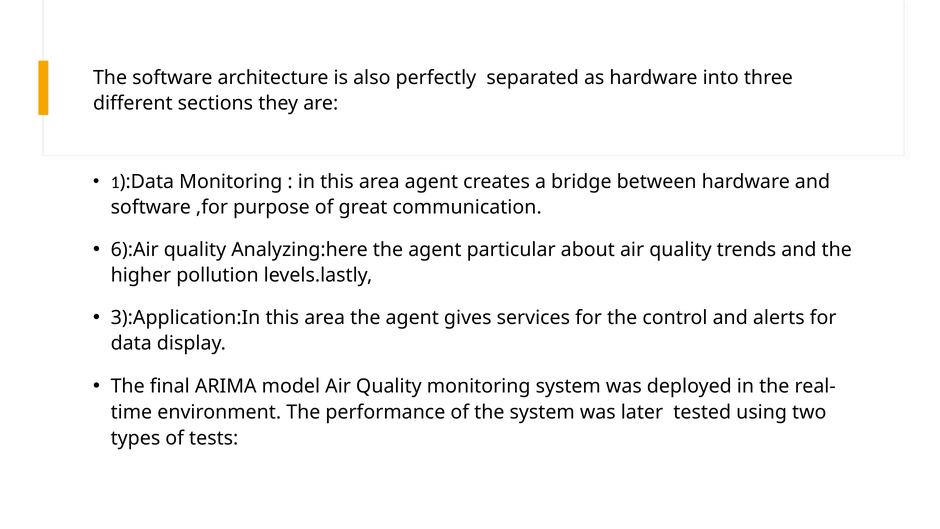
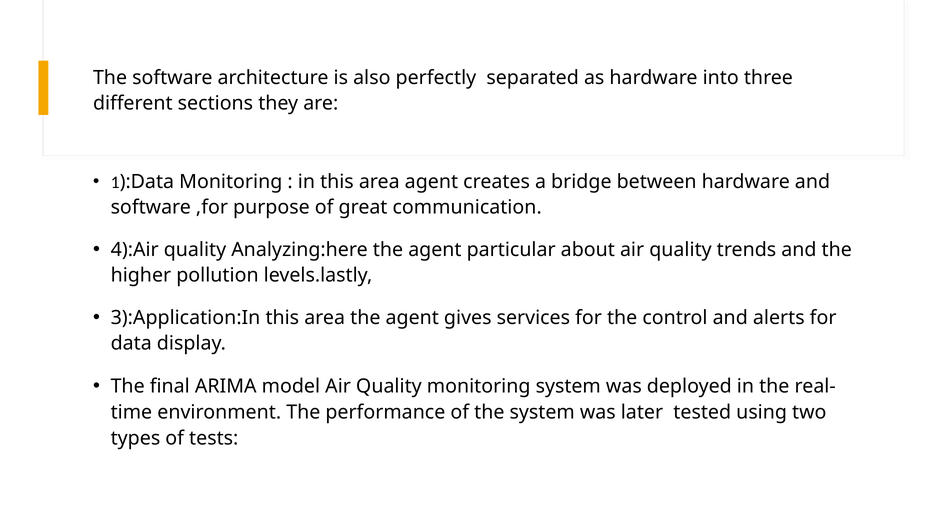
6):Air: 6):Air -> 4):Air (135, 250)
